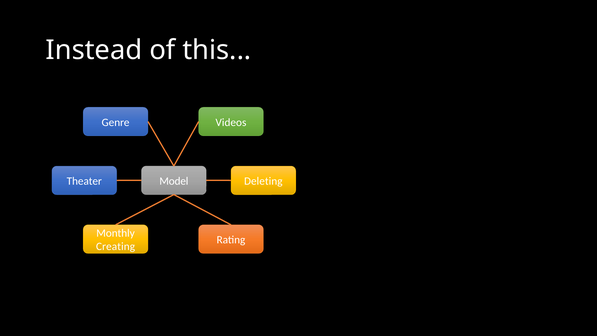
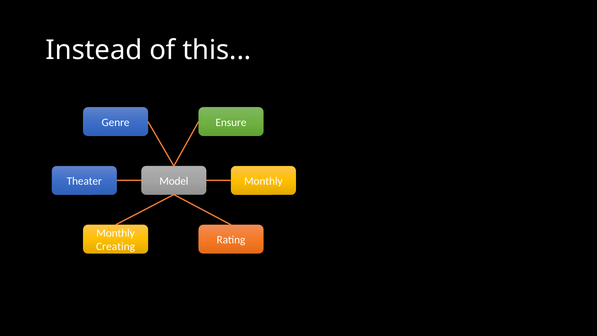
Videos: Videos -> Ensure (231, 122)
Theater Deleting: Deleting -> Monthly (263, 181)
